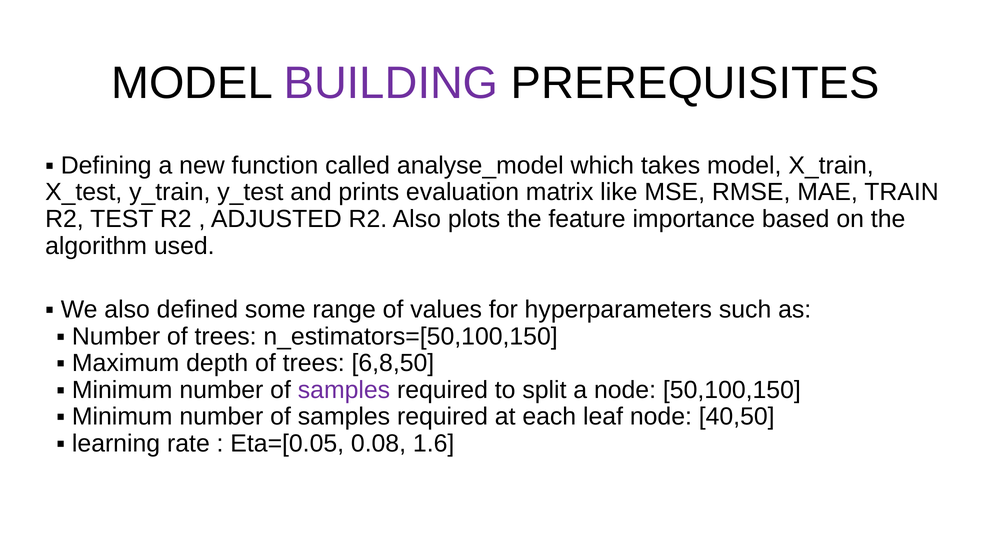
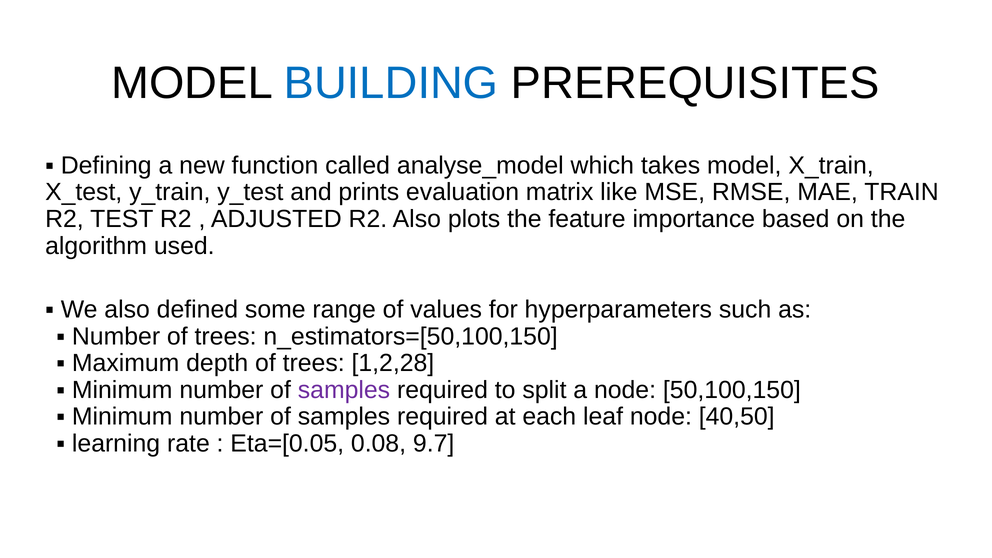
BUILDING colour: purple -> blue (391, 83)
6,8,50: 6,8,50 -> 1,2,28 (393, 363)
1.6: 1.6 -> 9.7 (434, 444)
